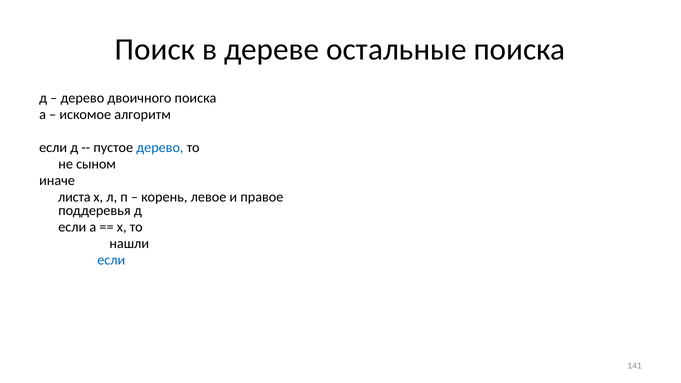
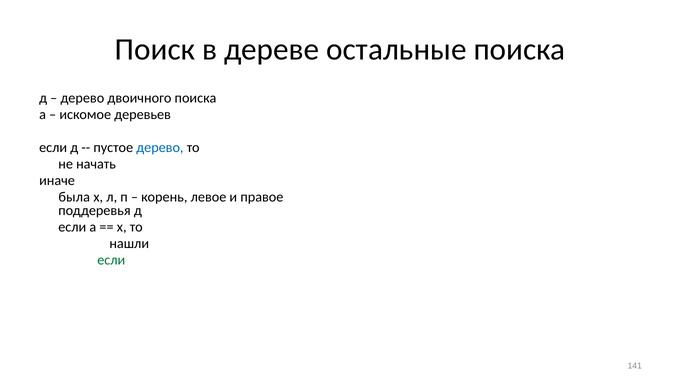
алгоритм: алгоритм -> деревьев (143, 115)
сыном: сыном -> начать (96, 164)
листа: листа -> была (74, 197)
если colour: blue -> green (111, 260)
